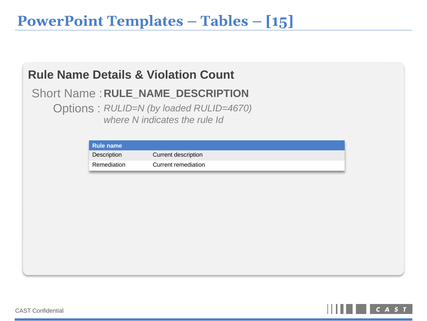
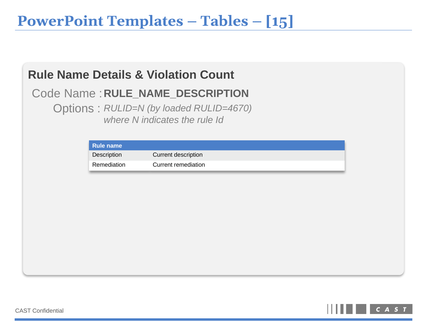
Short: Short -> Code (46, 93)
